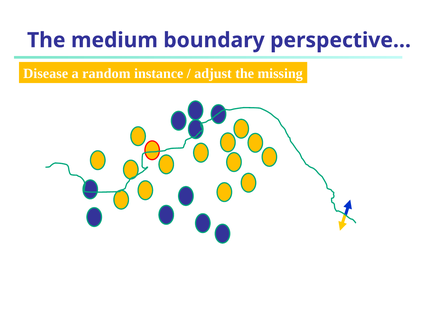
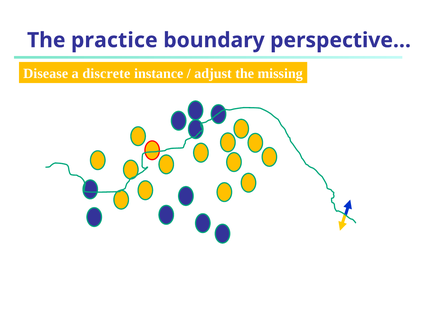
medium: medium -> practice (114, 40)
random: random -> discrete (106, 73)
